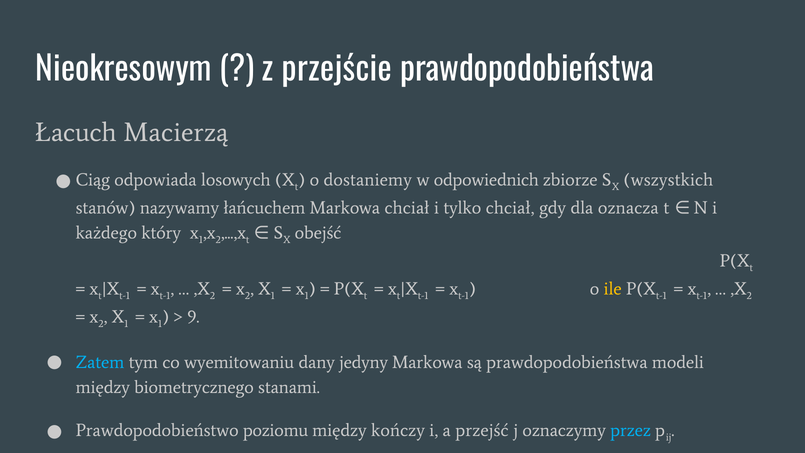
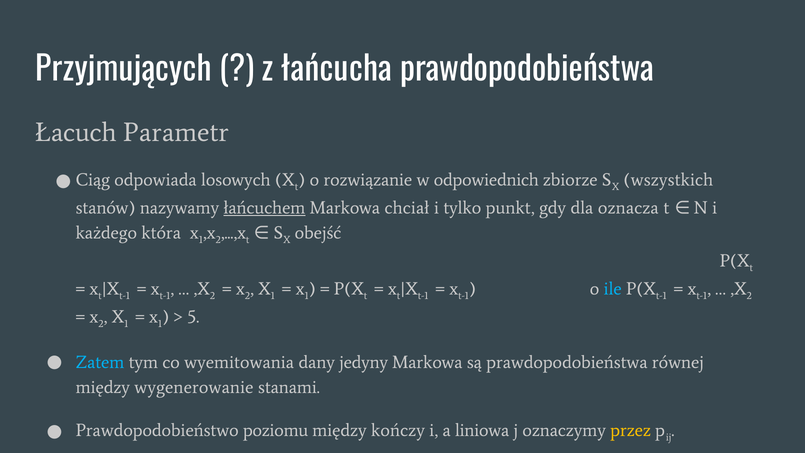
Nieokresowym: Nieokresowym -> Przyjmujących (124, 70)
przejście: przejście -> łańcucha (337, 70)
Łacuch Macierzą: Macierzą -> Parametr (176, 132)
dostaniemy: dostaniemy -> rozwiązanie (368, 180)
łańcuchem underline: none -> present (264, 208)
tylko chciał: chciał -> punkt (510, 208)
który: który -> która (161, 233)
ile colour: yellow -> light blue (613, 289)
9: 9 -> 5 (193, 317)
wyemitowaniu: wyemitowaniu -> wyemitowania (239, 362)
modeli: modeli -> równej (678, 362)
biometrycznego: biometrycznego -> wygenerowanie (194, 387)
a przejść: przejść -> liniowa (482, 430)
przez colour: light blue -> yellow (631, 430)
